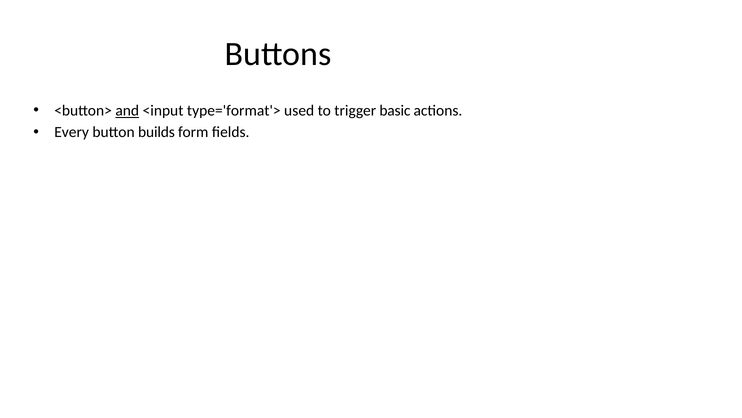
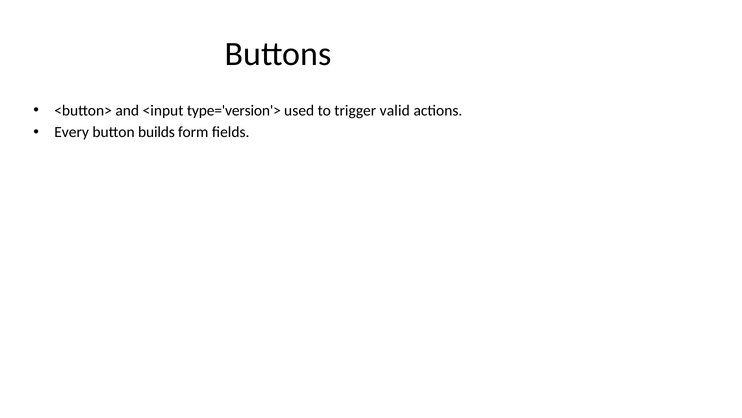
and underline: present -> none (127, 111)
type='format'>: type='format'> -> type='version'> (234, 111)
basic: basic -> valid (395, 111)
